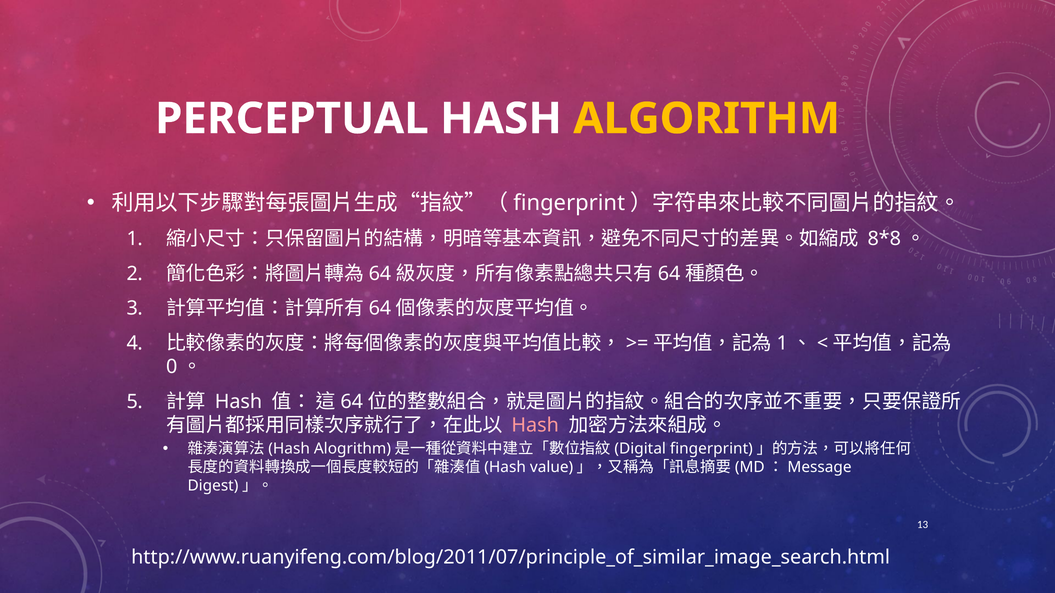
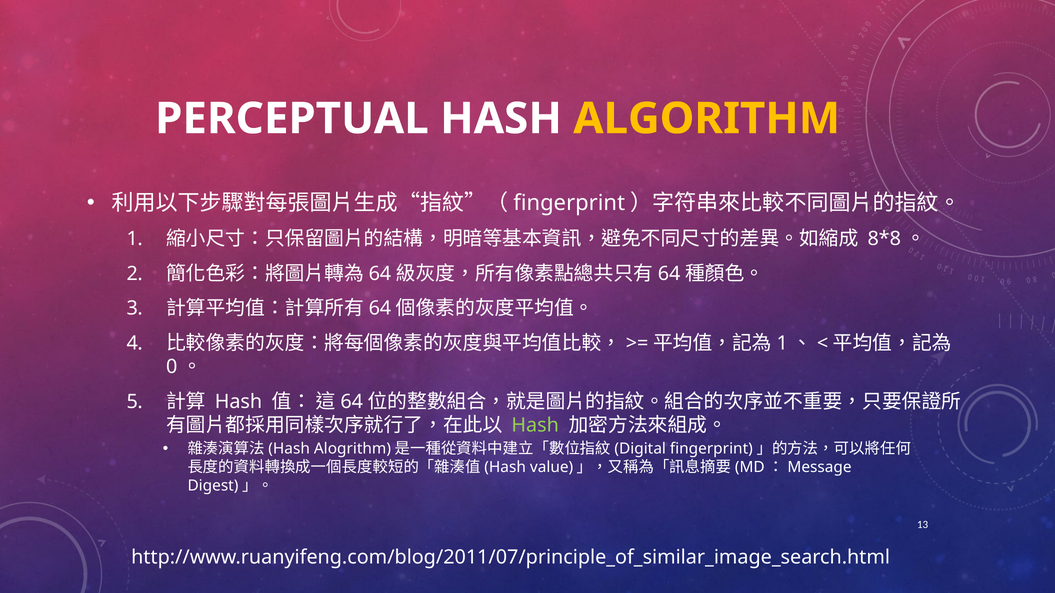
Hash colour: pink -> light green (535, 426)
